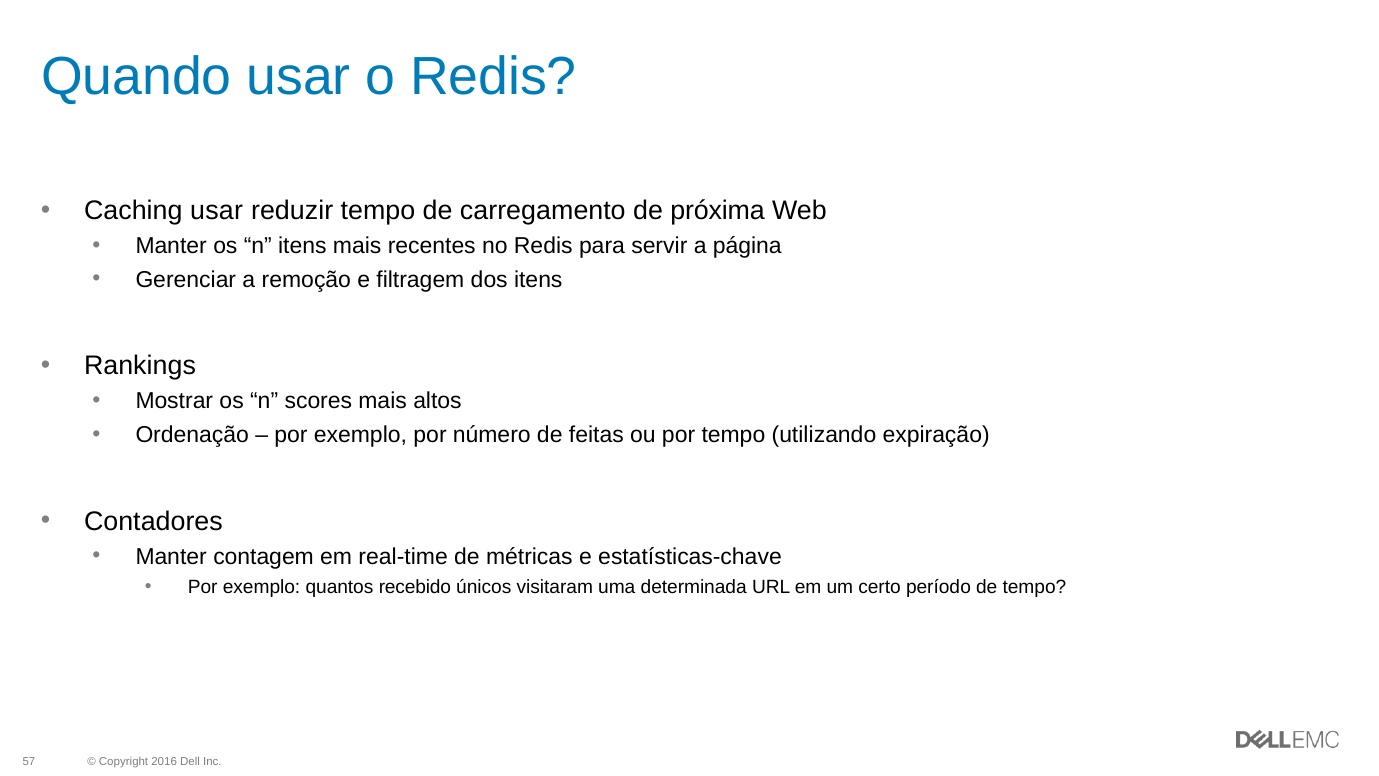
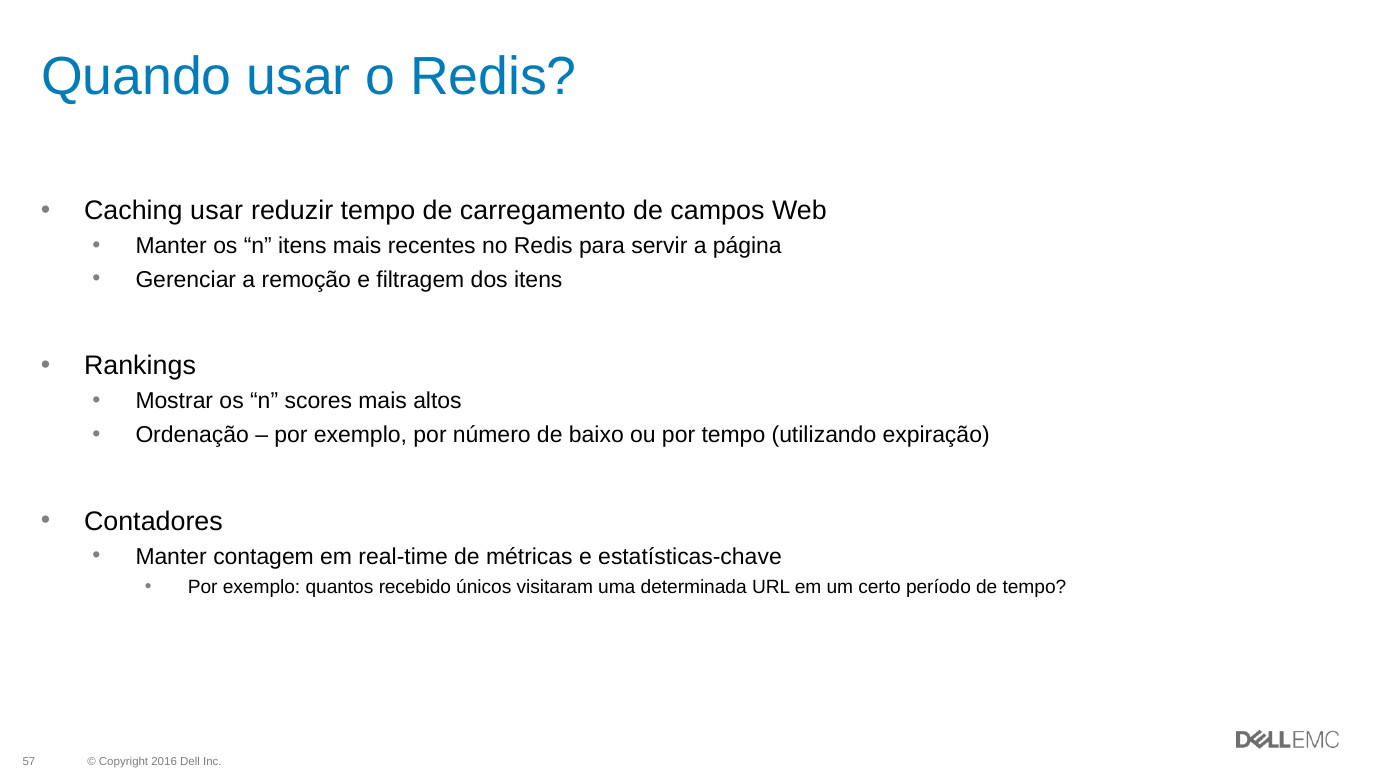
próxima: próxima -> campos (717, 211)
feitas: feitas -> baixo (596, 435)
